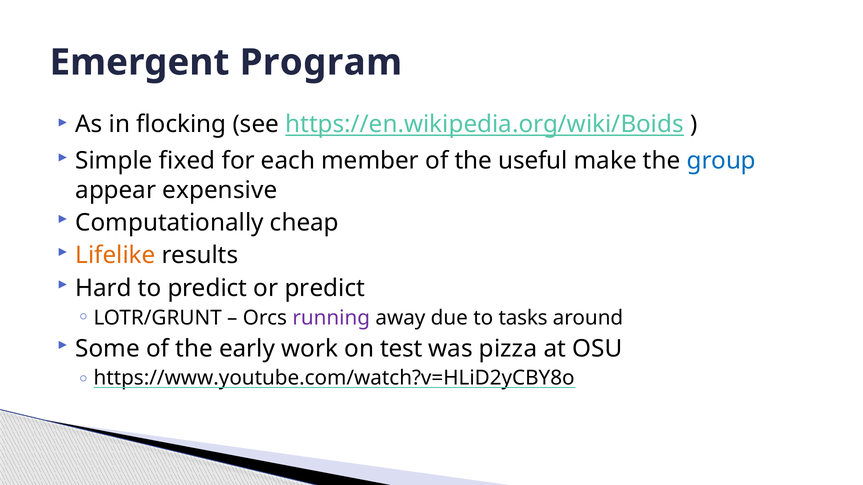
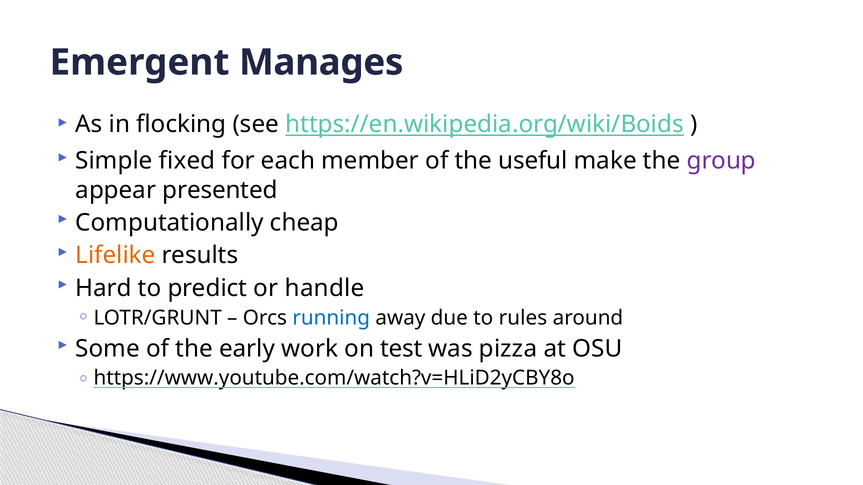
Program: Program -> Manages (321, 62)
group colour: blue -> purple (721, 161)
expensive: expensive -> presented (220, 190)
or predict: predict -> handle (325, 288)
running colour: purple -> blue (331, 318)
tasks: tasks -> rules (523, 318)
